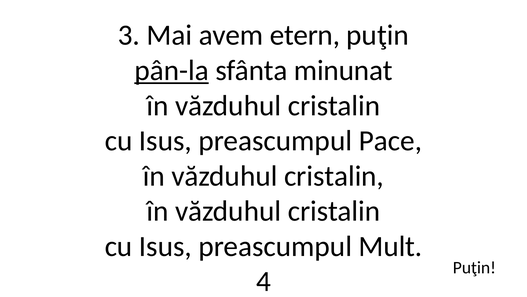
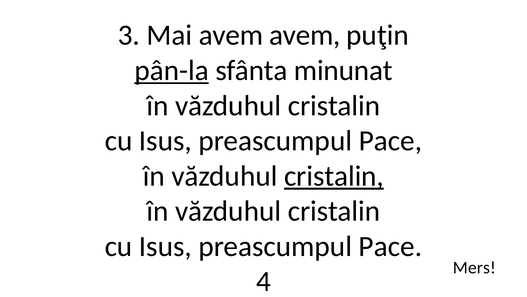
avem etern: etern -> avem (305, 35)
cristalin underline: none -> present (334, 176)
Mult: Mult -> Pace (390, 246)
Puţin: Puţin -> Mers (474, 267)
